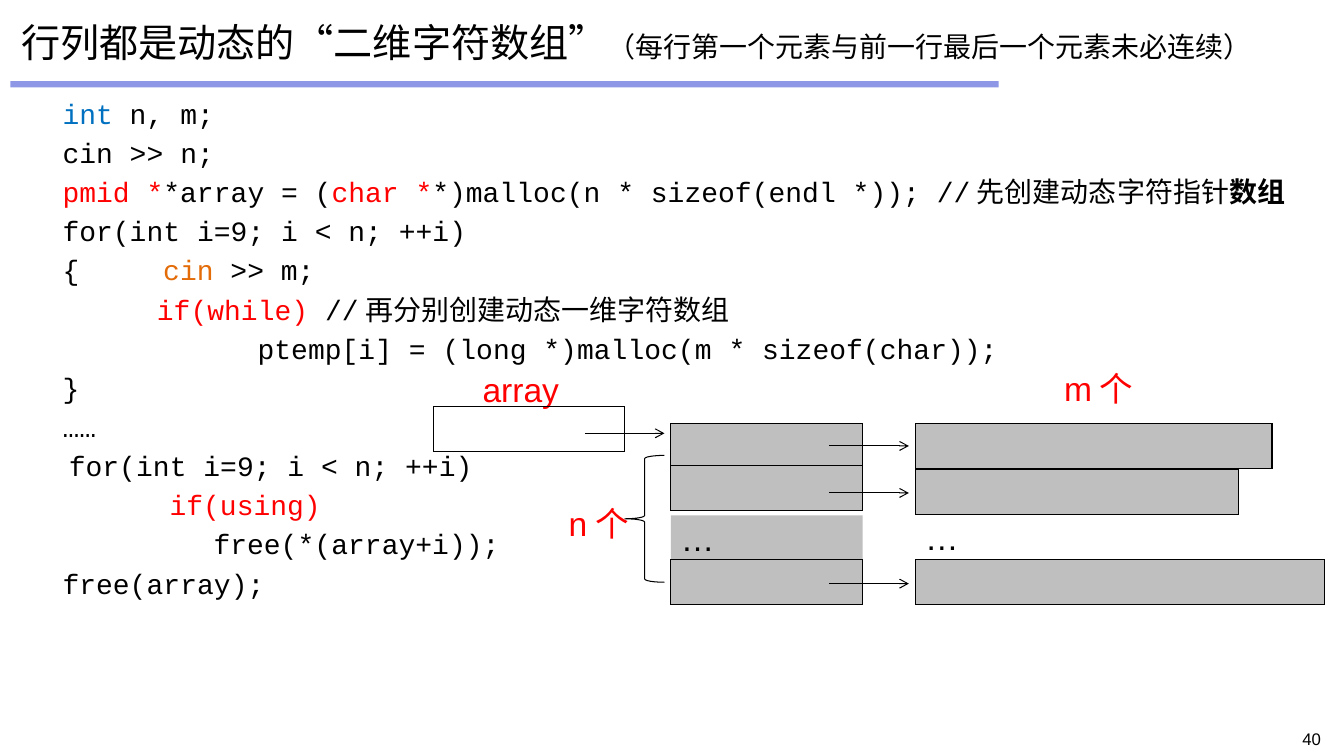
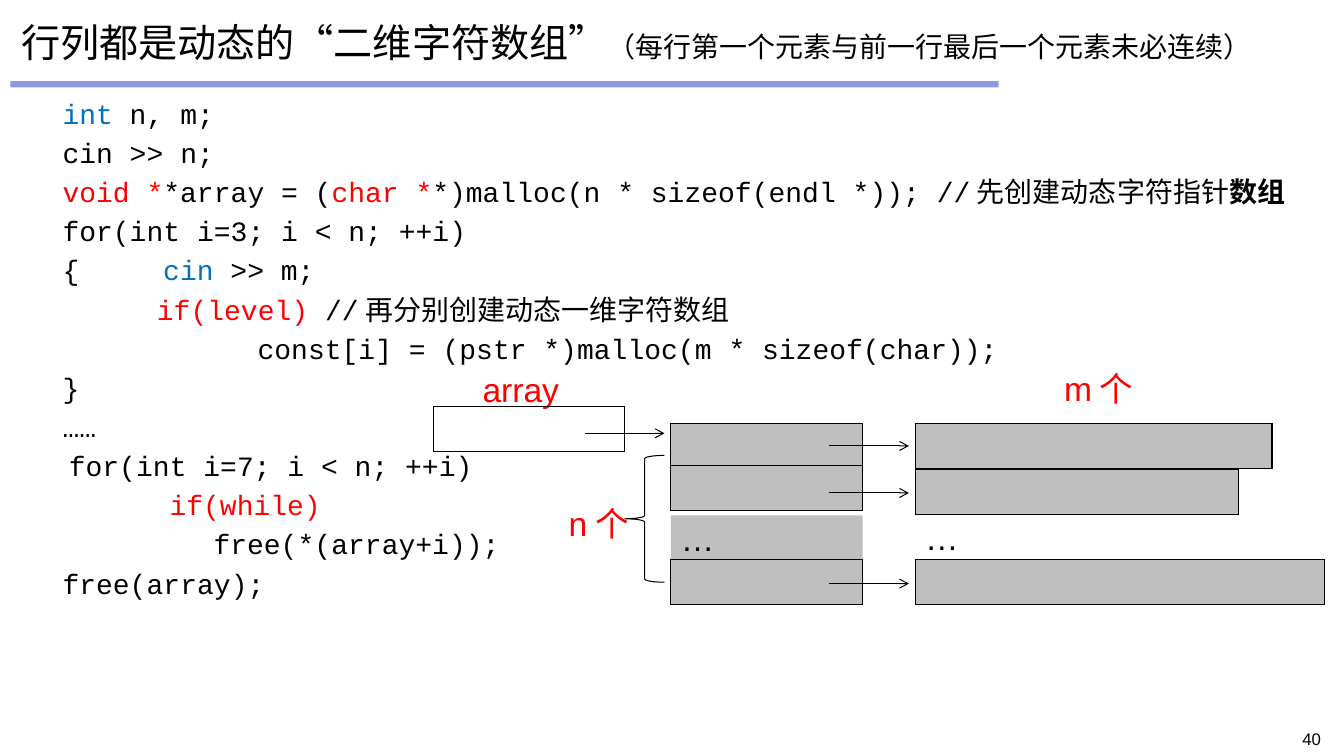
pmid: pmid -> void (96, 193)
i=9: i=9 -> i=3 (231, 232)
cin colour: orange -> blue (188, 272)
if(while: if(while -> if(level (233, 311)
ptemp[i: ptemp[i -> const[i (325, 350)
long: long -> pstr (485, 350)
i=9: i=9 -> i=7 (237, 467)
if(using: if(using -> if(while (245, 507)
